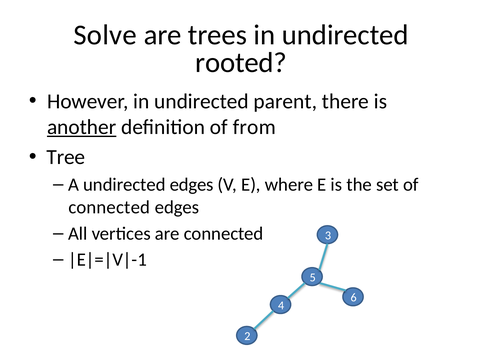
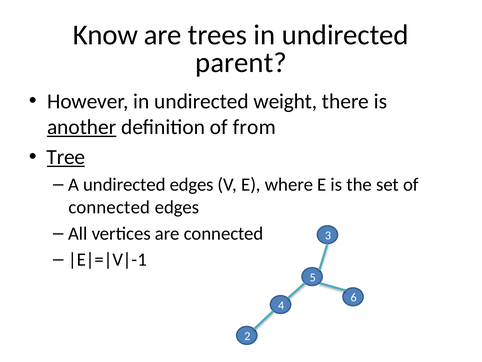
Solve: Solve -> Know (105, 35)
rooted: rooted -> parent (241, 63)
parent: parent -> weight (285, 101)
Tree underline: none -> present (66, 157)
